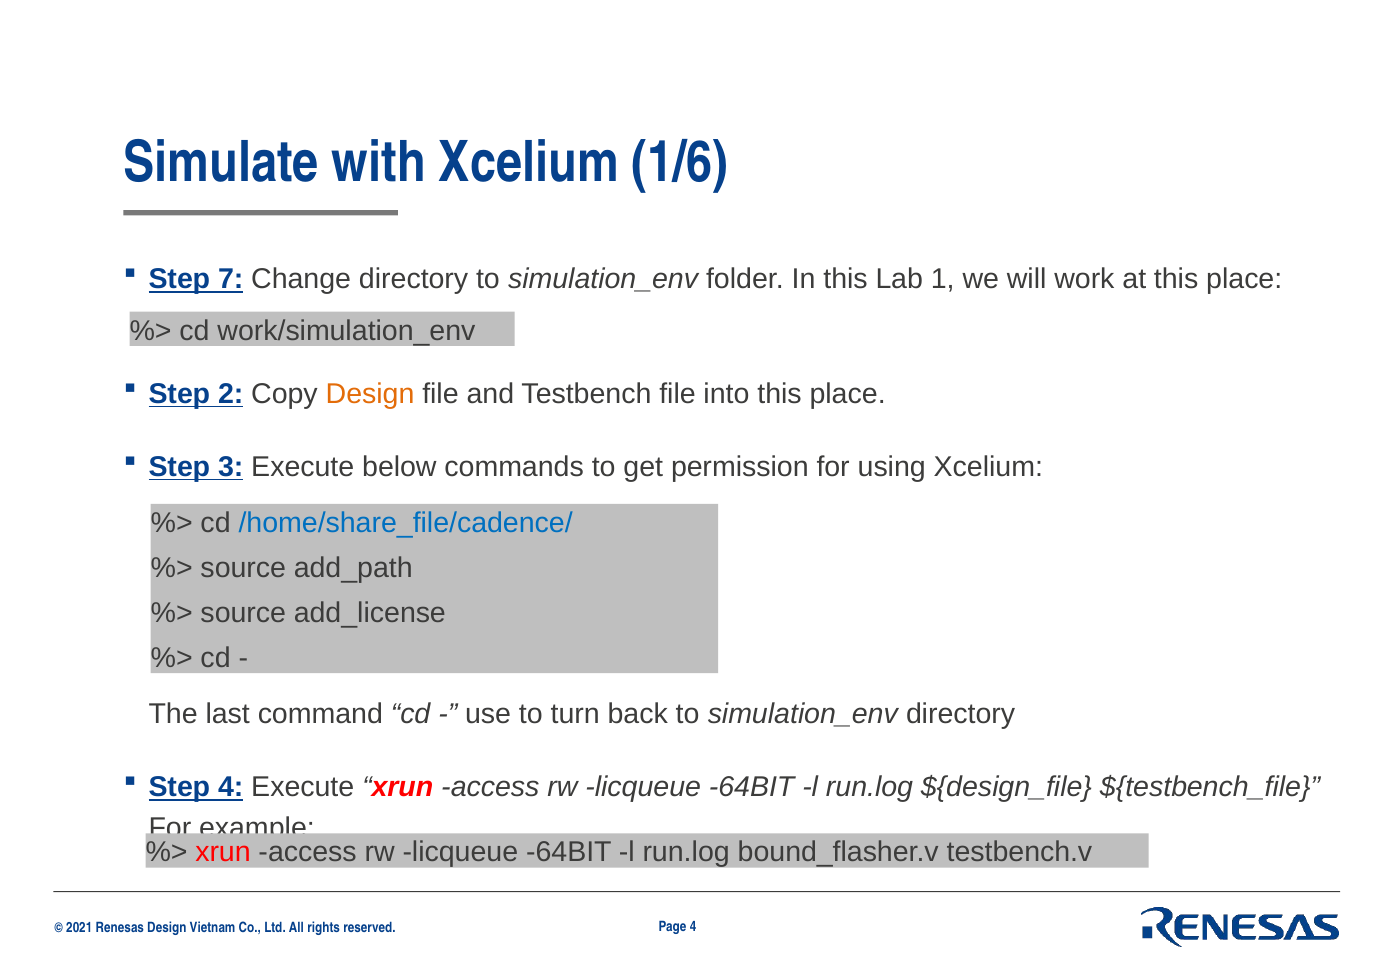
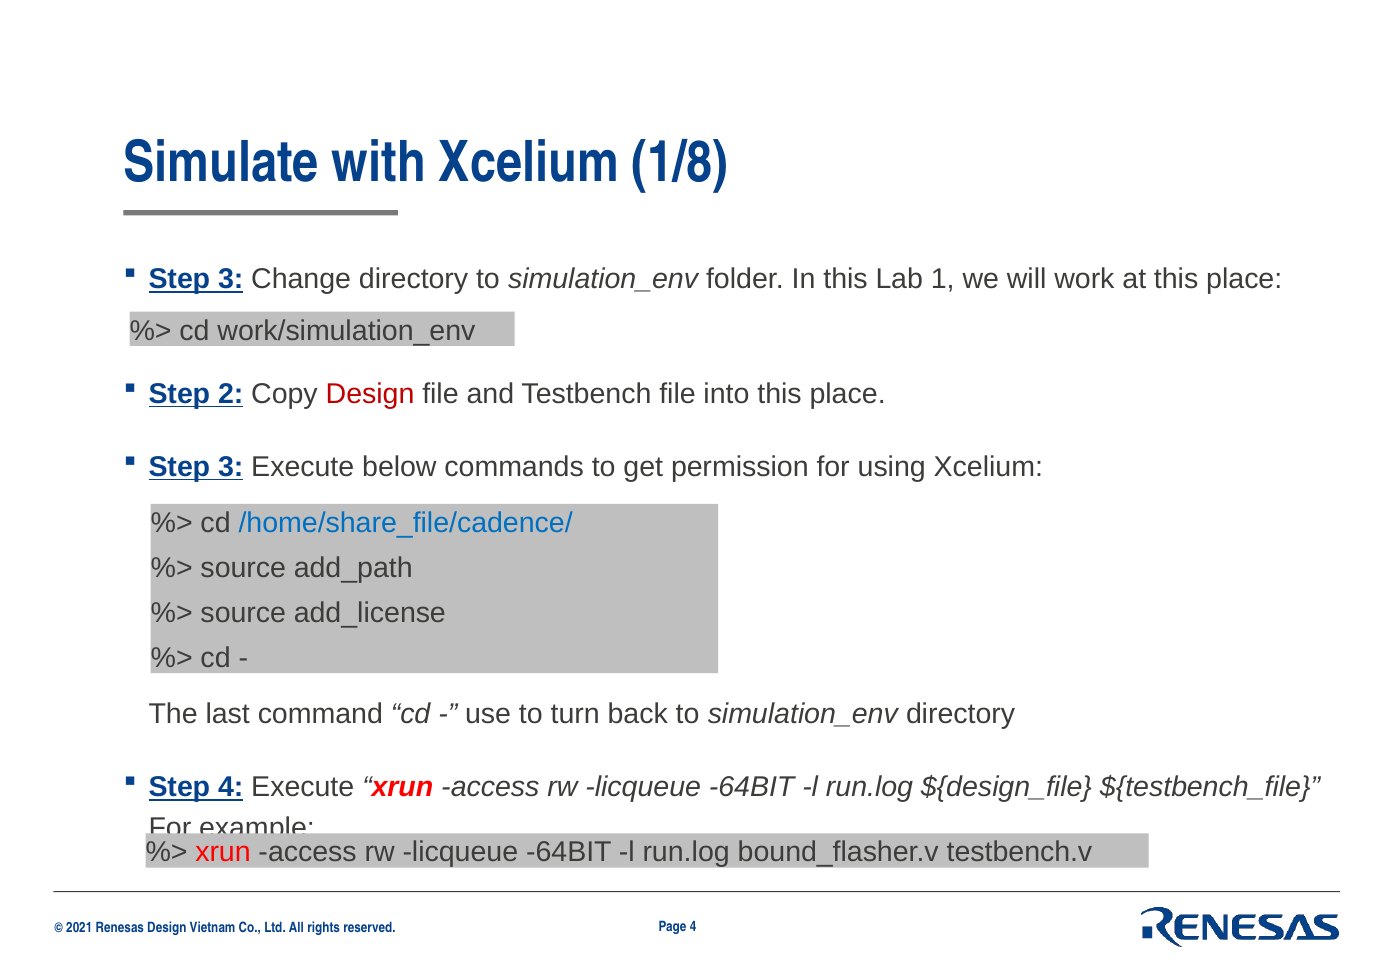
1/6: 1/6 -> 1/8 (680, 163)
7: 7 -> 3 (231, 279)
Design colour: orange -> red (370, 394)
